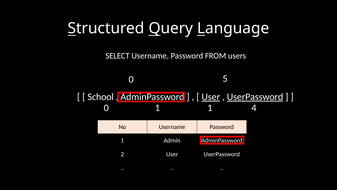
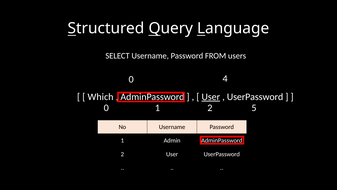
5: 5 -> 4 (225, 79)
School: School -> Which (101, 97)
UserPassword underline: present -> none (255, 97)
0 1: 1 -> 2 (210, 108)
4: 4 -> 5 (254, 108)
